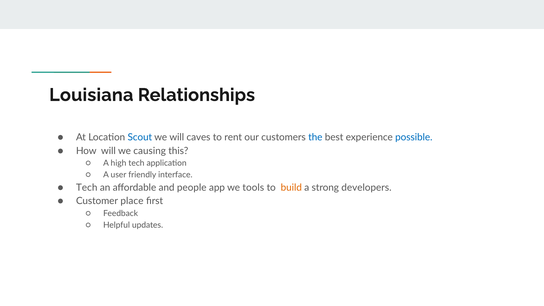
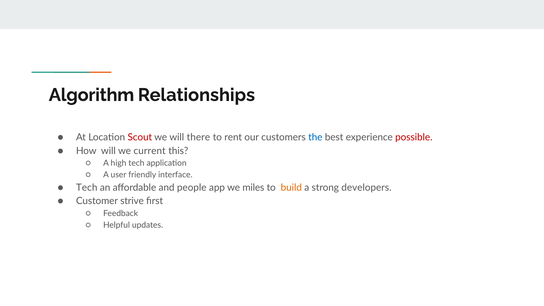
Louisiana: Louisiana -> Algorithm (91, 95)
Scout colour: blue -> red (140, 137)
caves: caves -> there (198, 137)
possible colour: blue -> red (414, 137)
causing: causing -> current (150, 151)
tools: tools -> miles (253, 188)
place: place -> strive (132, 201)
